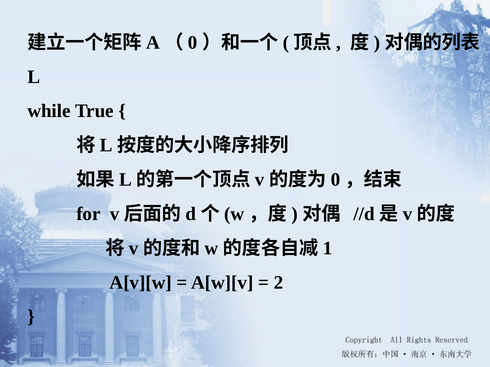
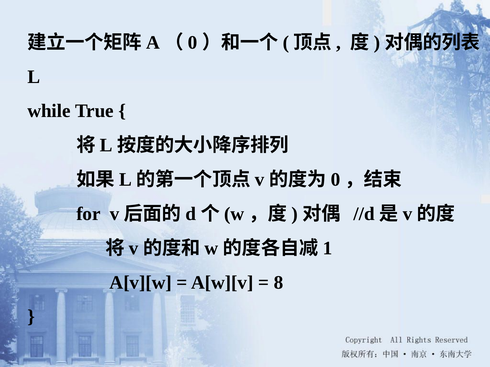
2: 2 -> 8 (279, 283)
